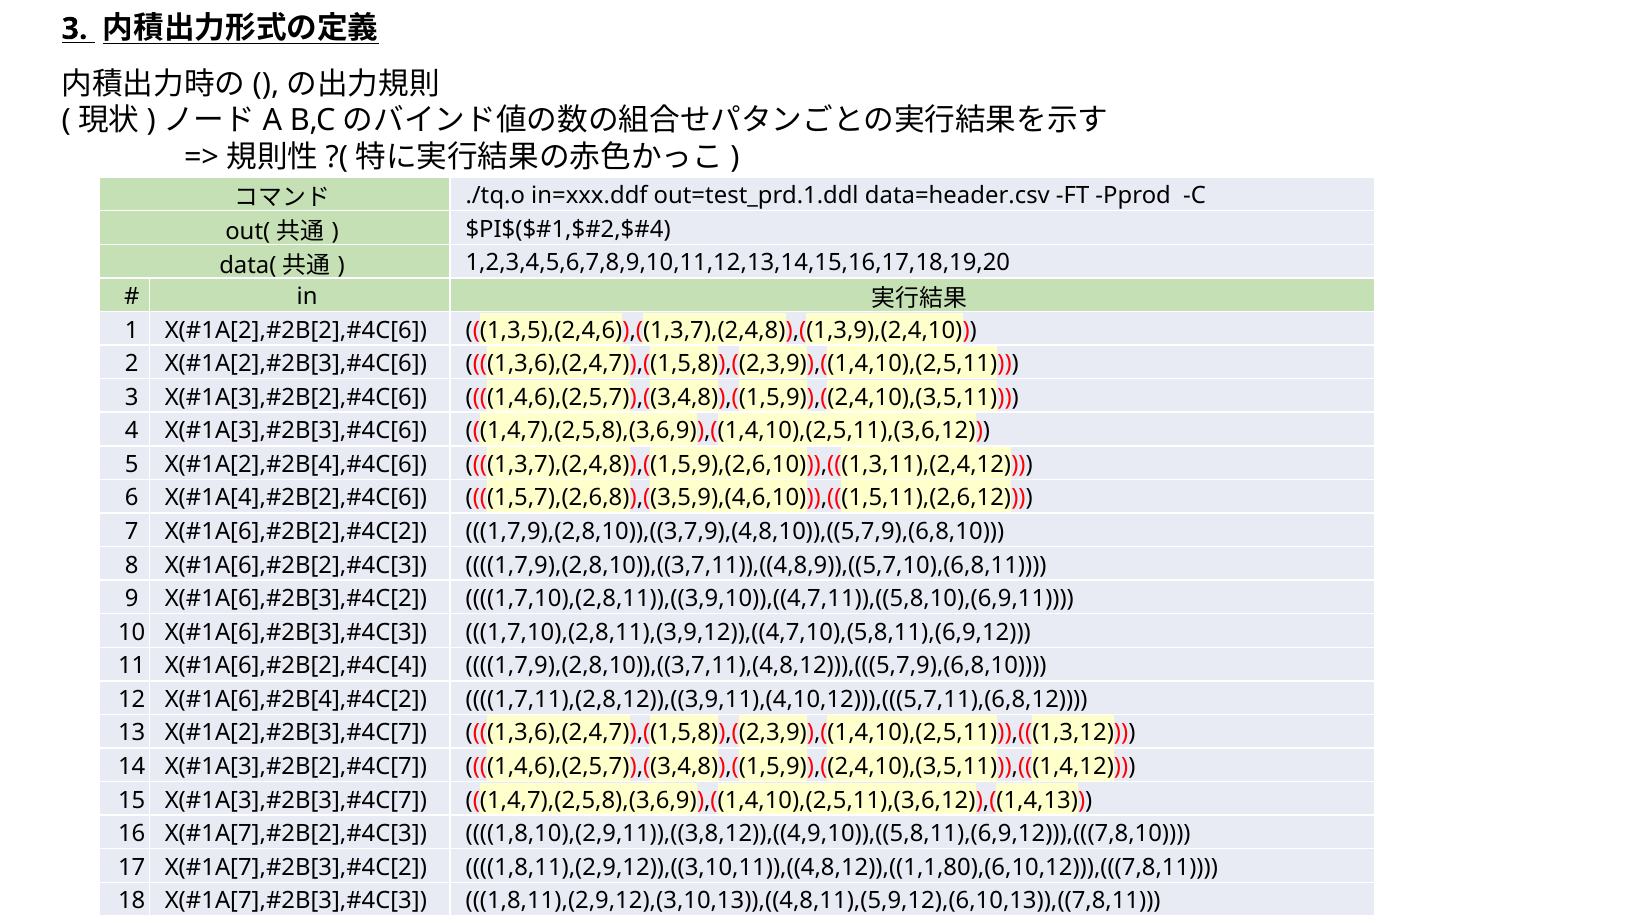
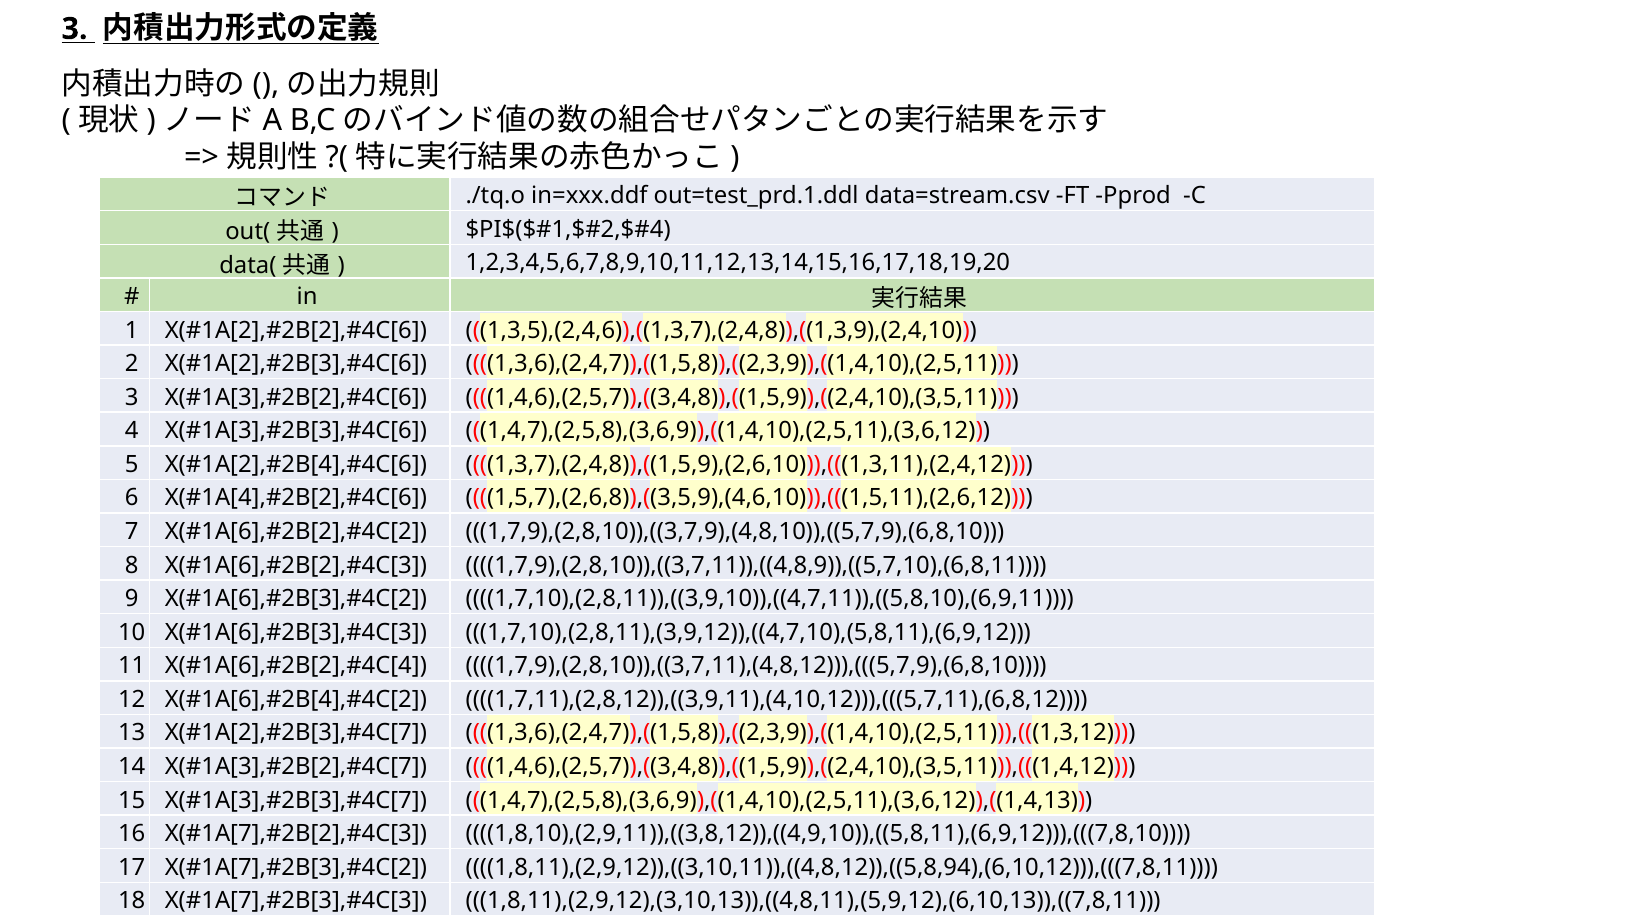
data=header.csv: data=header.csv -> data=stream.csv (957, 196)
1,8,11),(2,9,12)),((3,10,11)),((4,8,12)),((1,1,80),(6,10,12))),(((7,8,11: 1,8,11),(2,9,12)),((3,10,11)),((4,8,12)),((1,1,80),(6,10,12))),(((7,8,11 -> 1,8,11),(2,9,12)),((3,10,11)),((4,8,12)),((5,8,94),(6,10,12))),(((7,8,11 (842, 867)
